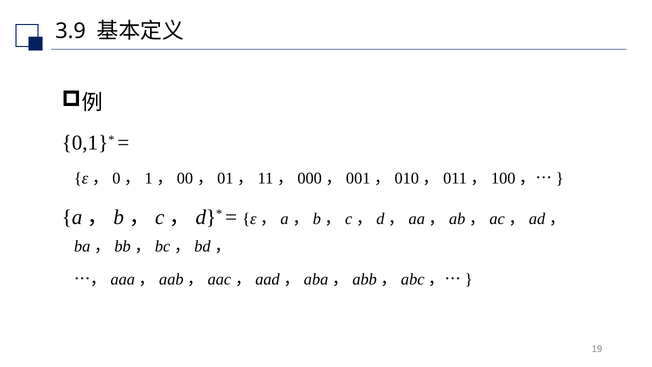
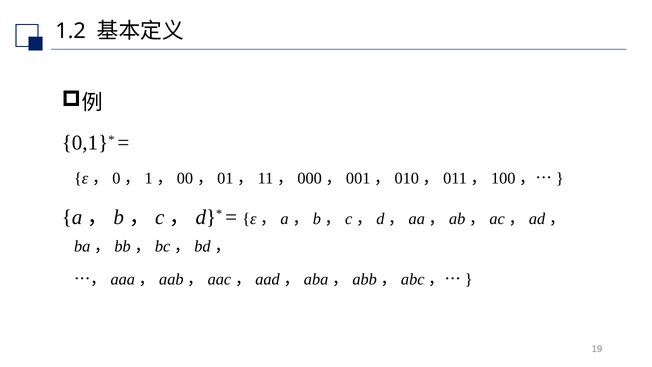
3.9: 3.9 -> 1.2 (71, 31)
